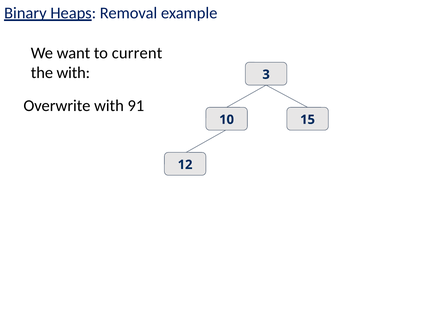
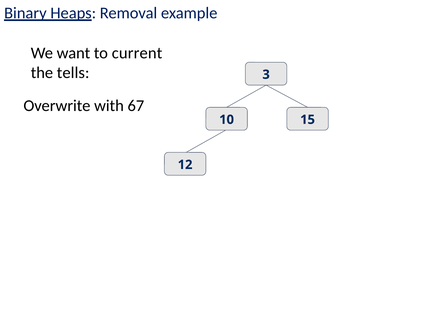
the with: with -> tells (73, 73)
91: 91 -> 67 (136, 106)
